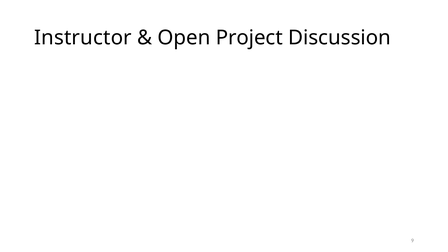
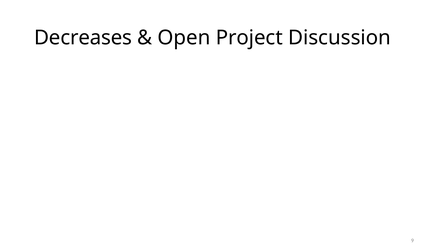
Instructor: Instructor -> Decreases (83, 38)
